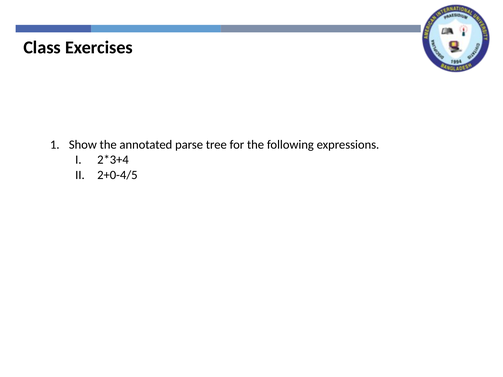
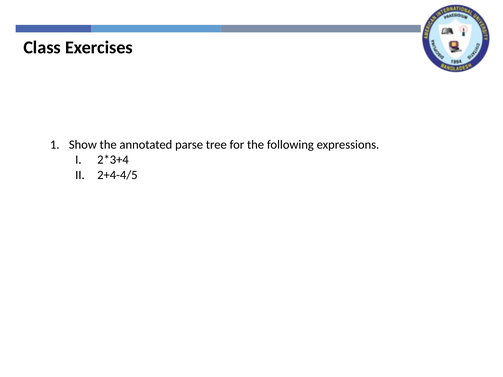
2+0-4/5: 2+0-4/5 -> 2+4-4/5 (117, 175)
